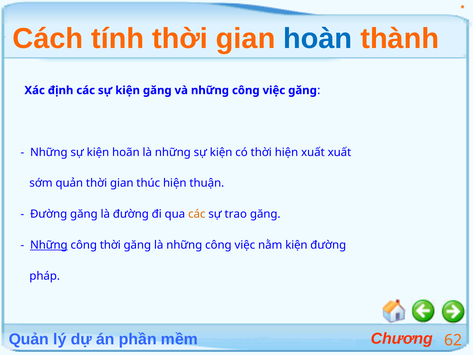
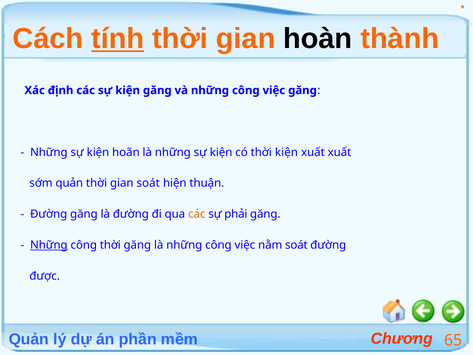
tính underline: none -> present (118, 39)
hoàn colour: blue -> black (318, 39)
thời hiện: hiện -> kiện (286, 152)
gian thúc: thúc -> soát (148, 183)
trao: trao -> phải (236, 214)
nằm kiện: kiện -> soát (296, 245)
pháp: pháp -> được (45, 276)
62: 62 -> 65 (453, 340)
